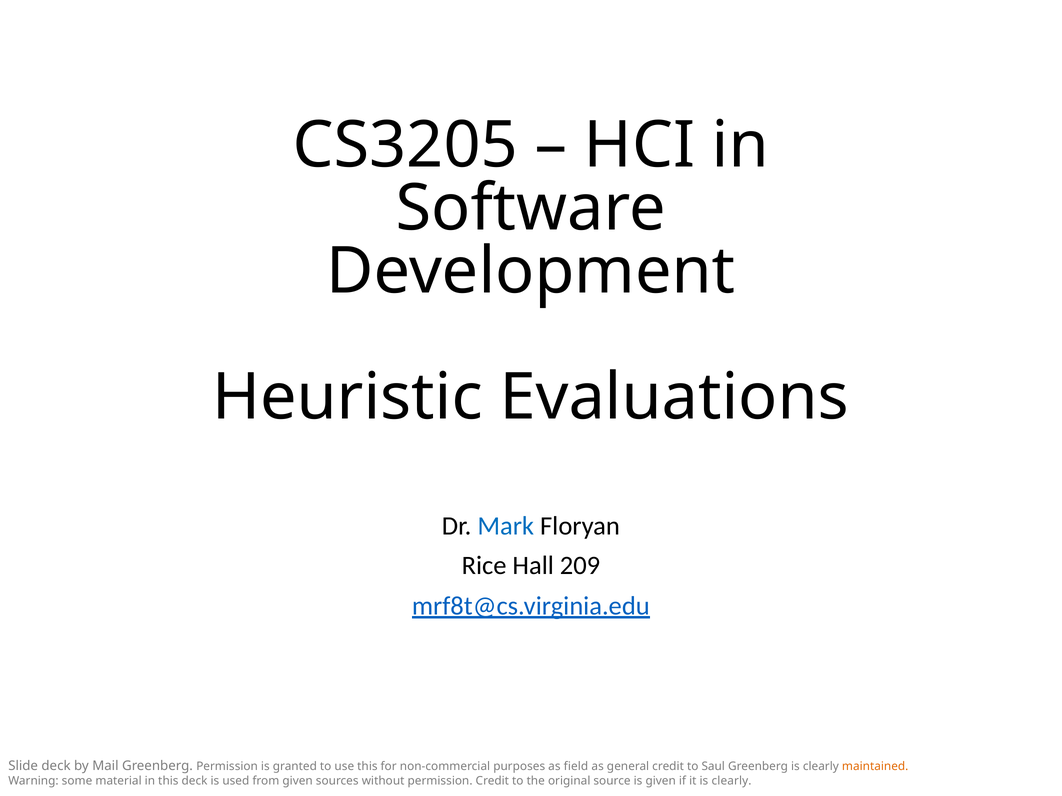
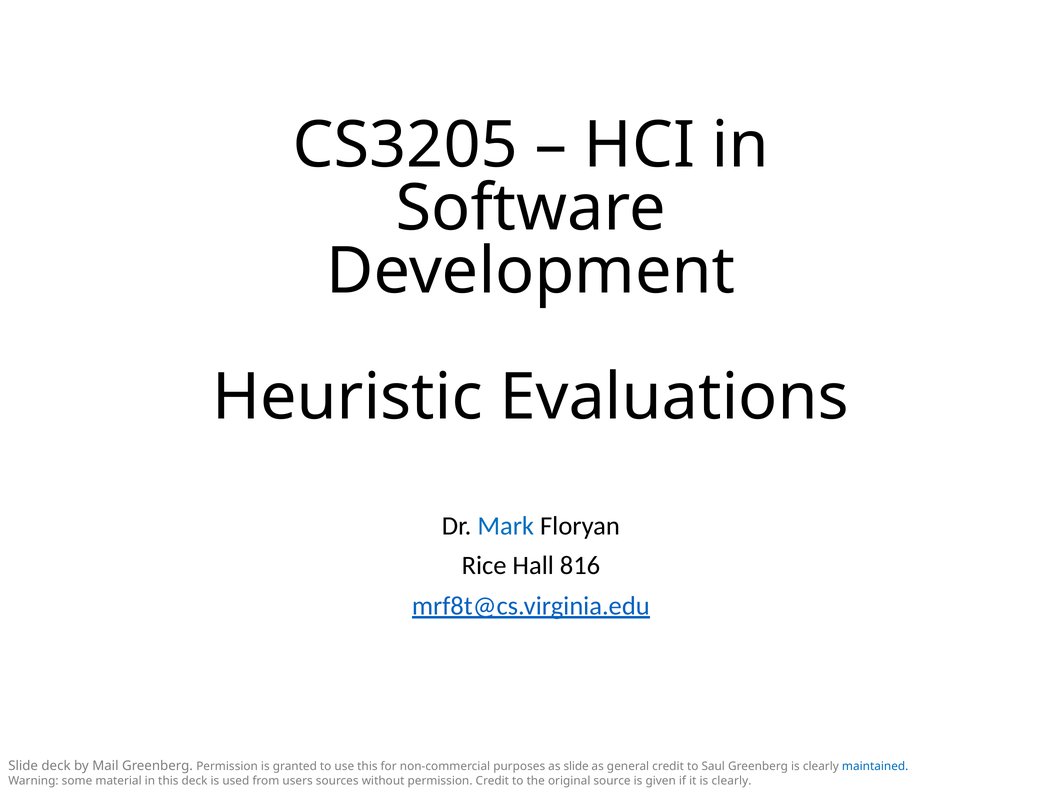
209: 209 -> 816 (580, 566)
as field: field -> slide (576, 767)
maintained colour: orange -> blue (875, 767)
from given: given -> users (298, 781)
